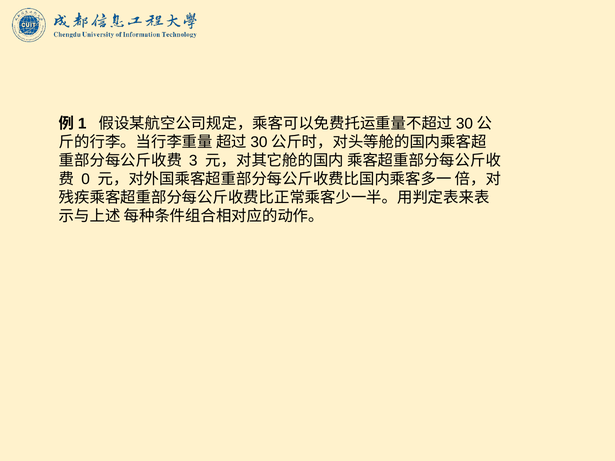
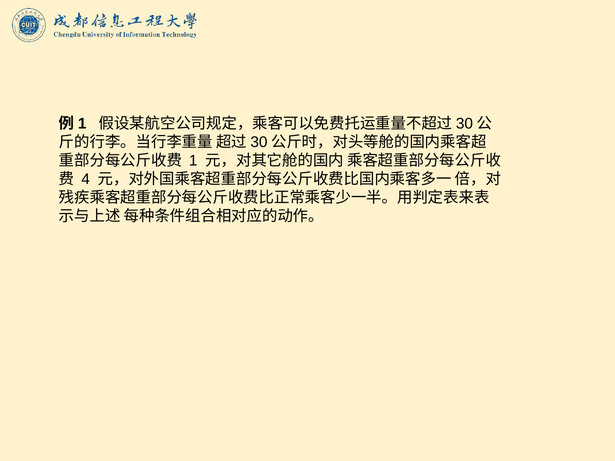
3: 3 -> 1 (193, 161)
0: 0 -> 4 (86, 179)
